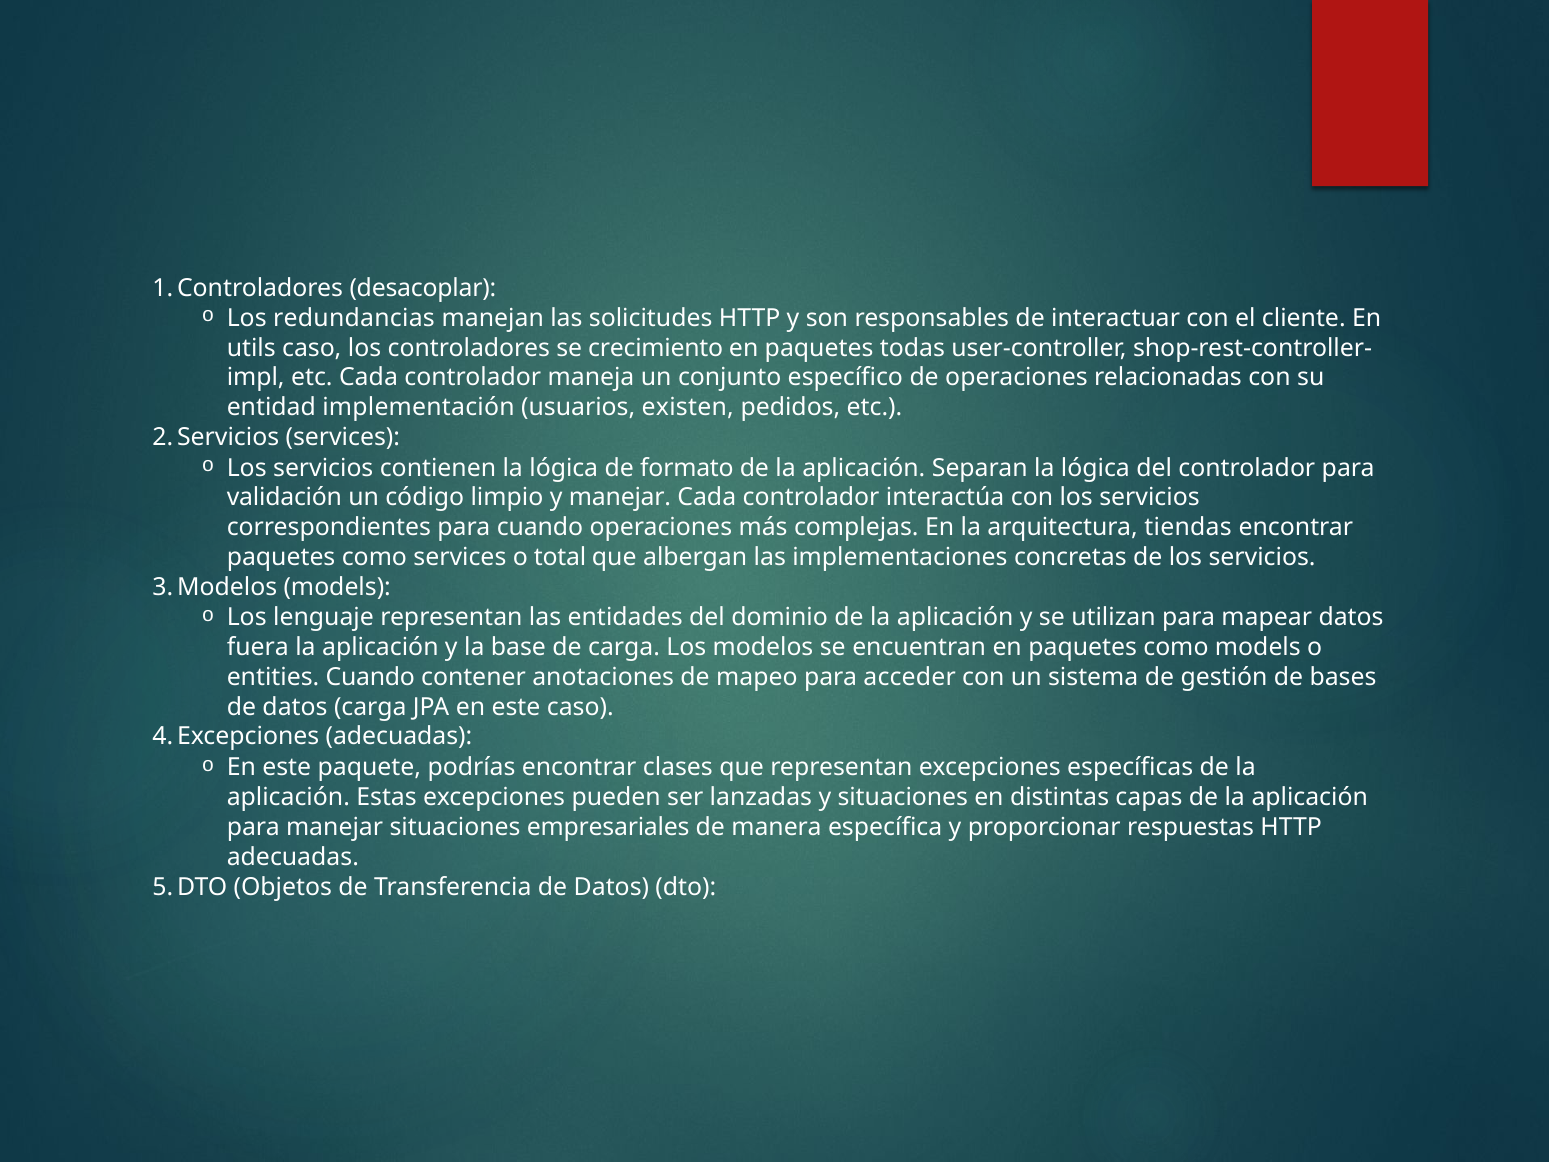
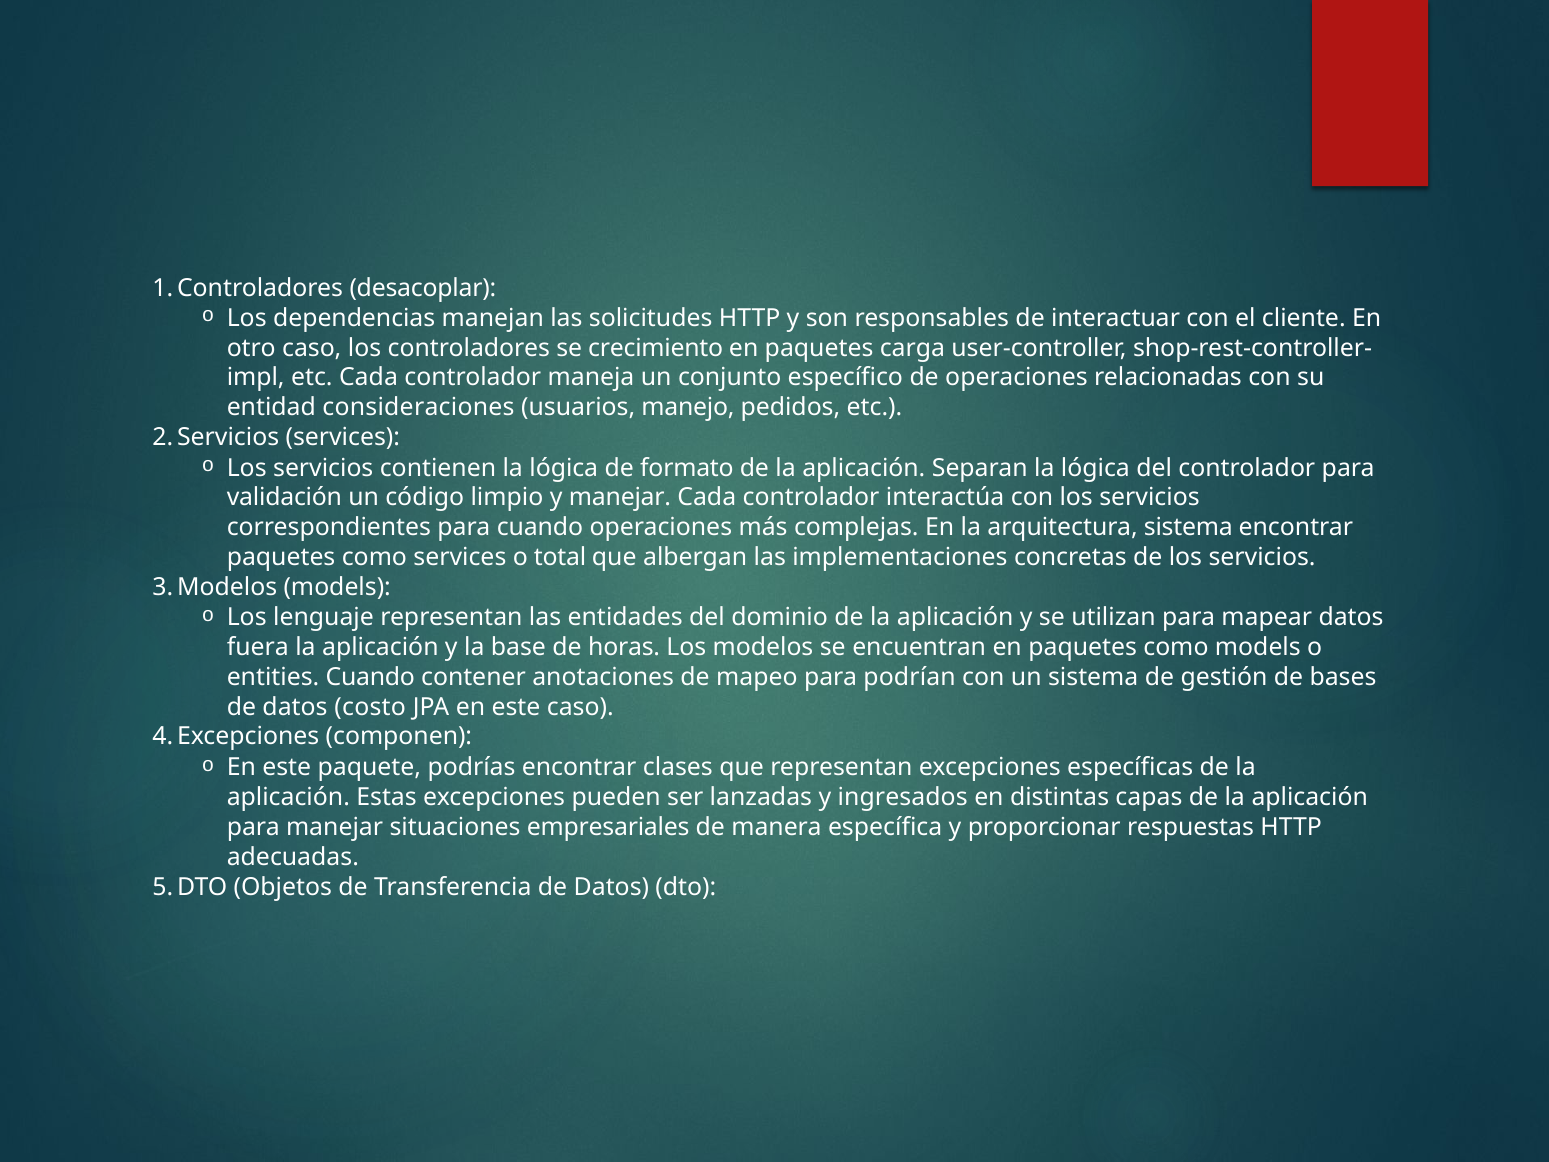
redundancias: redundancias -> dependencias (354, 318)
utils: utils -> otro (251, 348)
todas: todas -> carga (912, 348)
implementación: implementación -> consideraciones (418, 407)
existen: existen -> manejo (688, 407)
arquitectura tiendas: tiendas -> sistema (1188, 527)
de carga: carga -> horas (624, 647)
acceder: acceder -> podrían (910, 677)
datos carga: carga -> costo (370, 707)
adecuadas: adecuadas -> componen (399, 737)
y situaciones: situaciones -> ingresados (903, 797)
